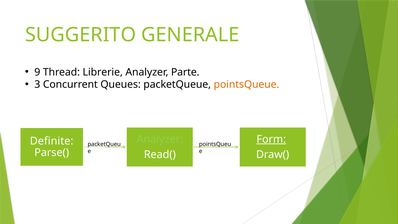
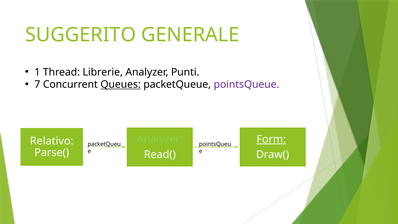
9: 9 -> 1 (37, 72)
Parte: Parte -> Punti (185, 72)
3: 3 -> 7 (37, 84)
Queues underline: none -> present (121, 84)
pointsQueue colour: orange -> purple (246, 84)
Definite: Definite -> Relativo (52, 141)
